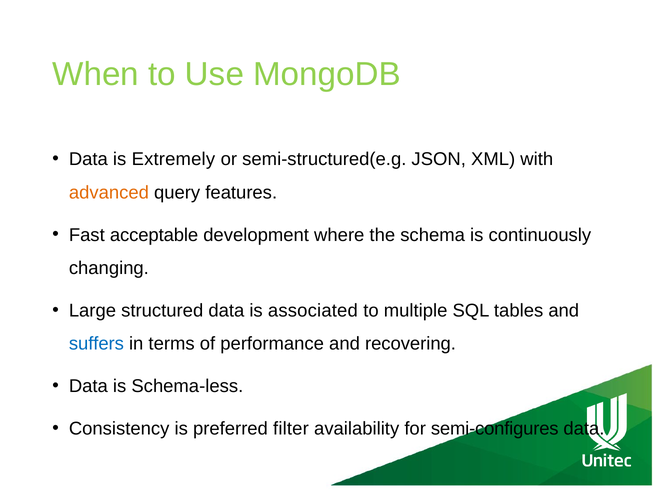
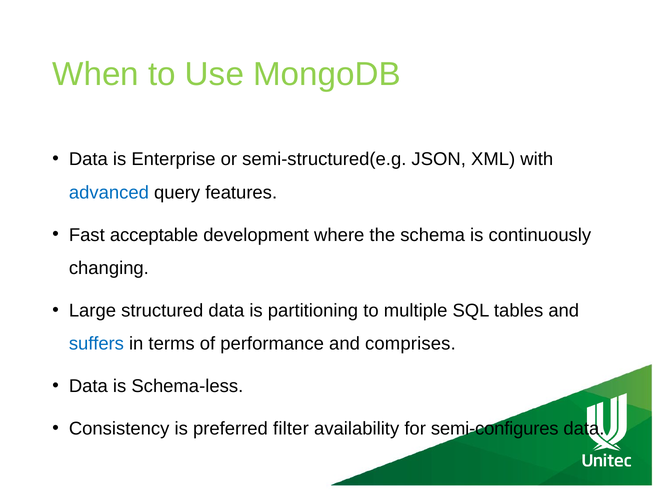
Extremely: Extremely -> Enterprise (173, 159)
advanced colour: orange -> blue (109, 193)
associated: associated -> partitioning (313, 311)
recovering: recovering -> comprises (410, 344)
